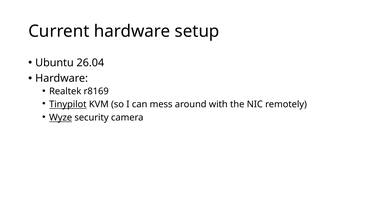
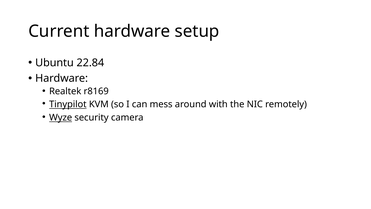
26.04: 26.04 -> 22.84 (90, 63)
